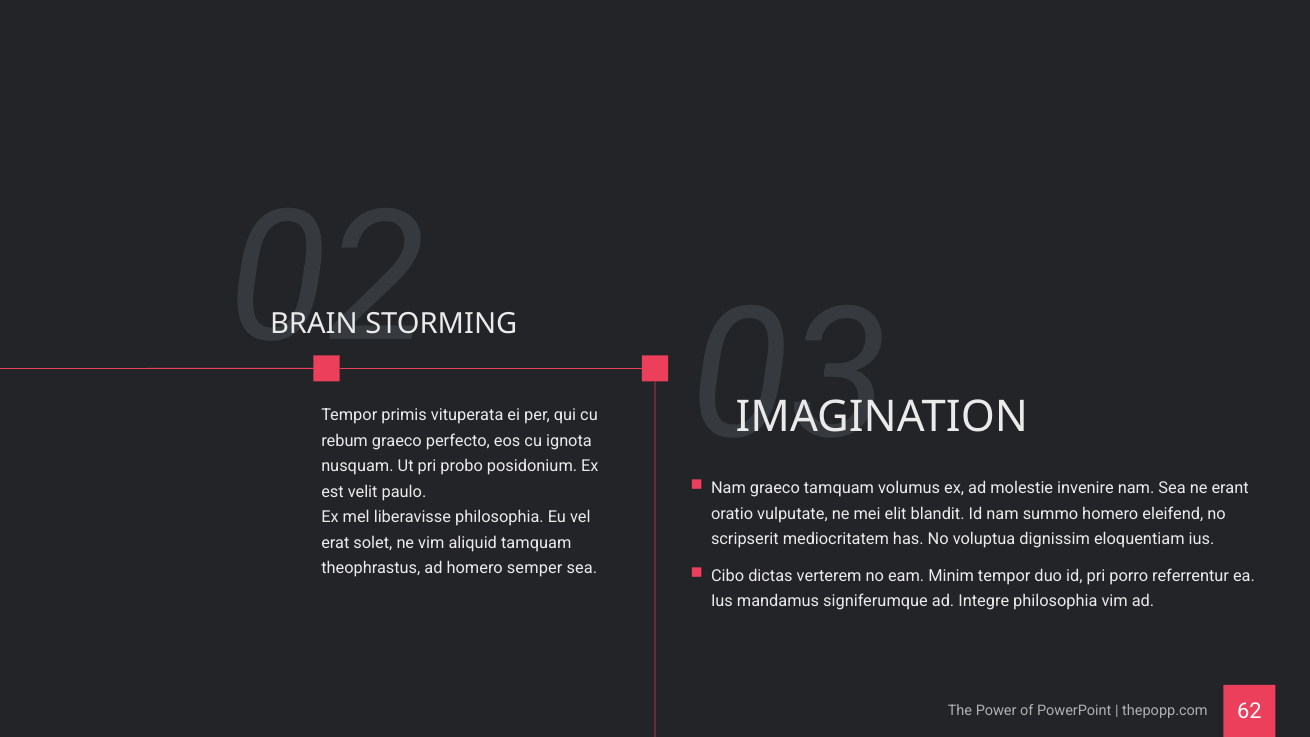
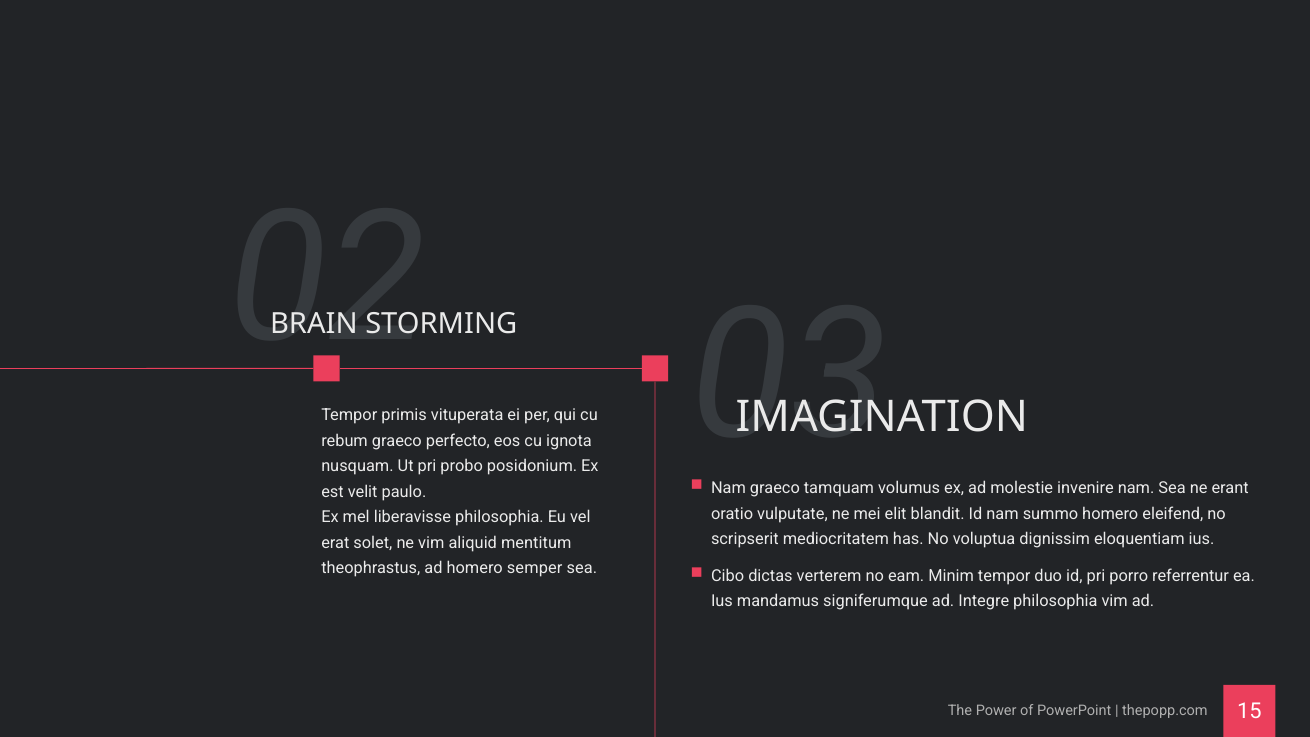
aliquid tamquam: tamquam -> mentitum (536, 543)
62: 62 -> 15 (1249, 711)
